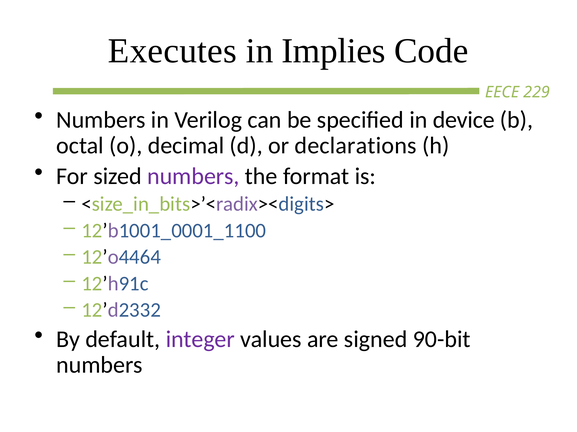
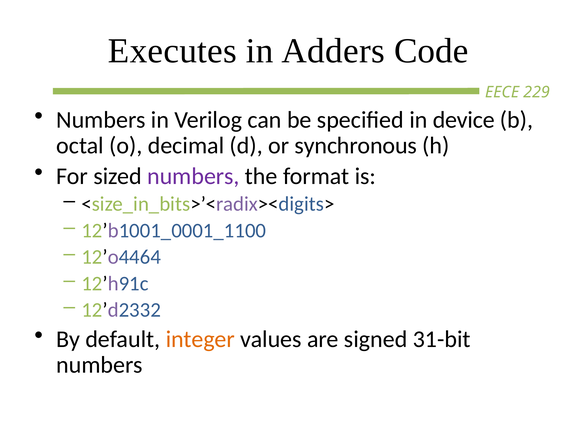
Implies: Implies -> Adders (333, 51)
declarations: declarations -> synchronous (356, 146)
integer colour: purple -> orange (200, 340)
90-bit: 90-bit -> 31-bit (442, 340)
